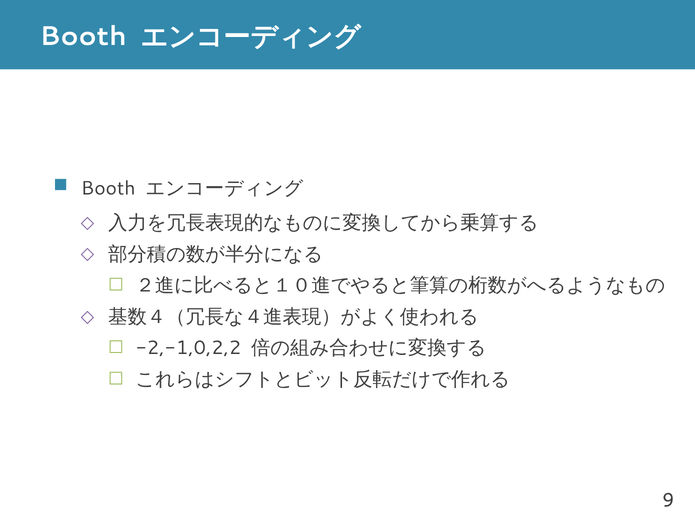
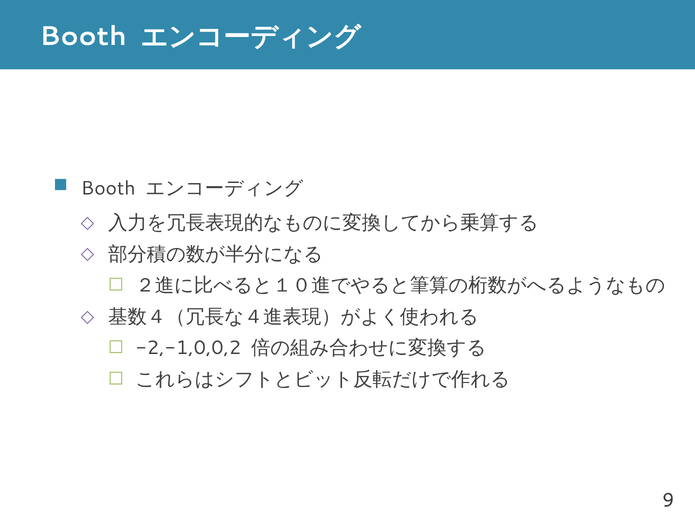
-2,-1,0,2,2: -2,-1,0,2,2 -> -2,-1,0,0,2 (188, 348)
